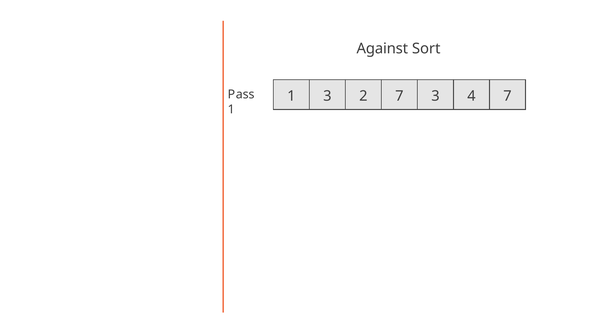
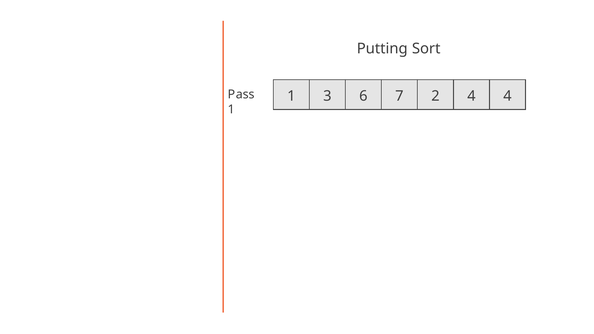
Against: Against -> Putting (382, 49)
2: 2 -> 6 (363, 96)
7 3: 3 -> 2 (435, 96)
4 7: 7 -> 4 (507, 96)
